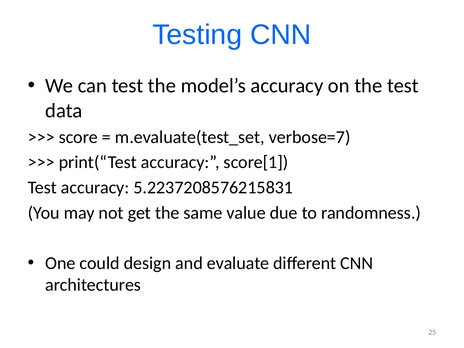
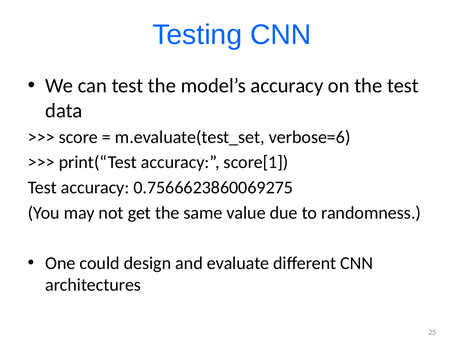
verbose=7: verbose=7 -> verbose=6 (310, 137)
5.2237208576215831: 5.2237208576215831 -> 0.7566623860069275 (213, 188)
